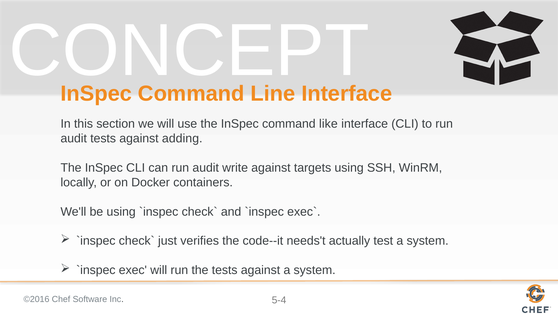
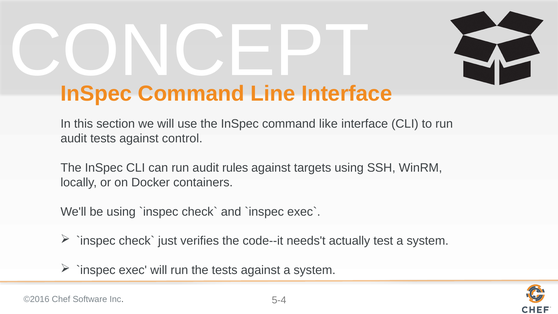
adding: adding -> control (182, 138)
write: write -> rules (235, 168)
